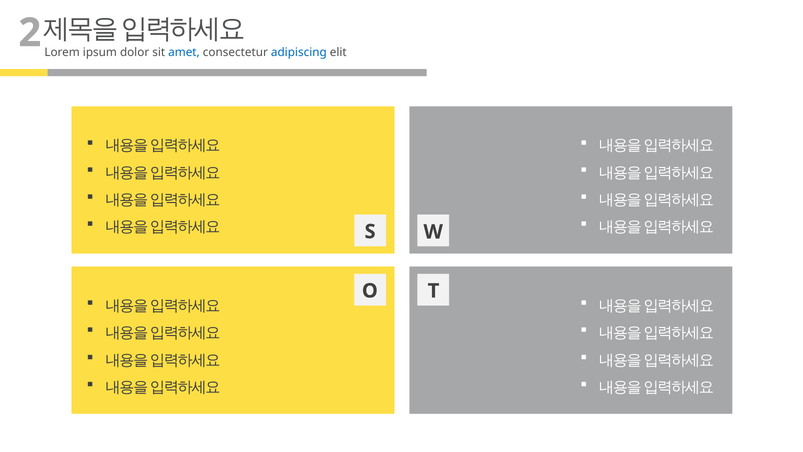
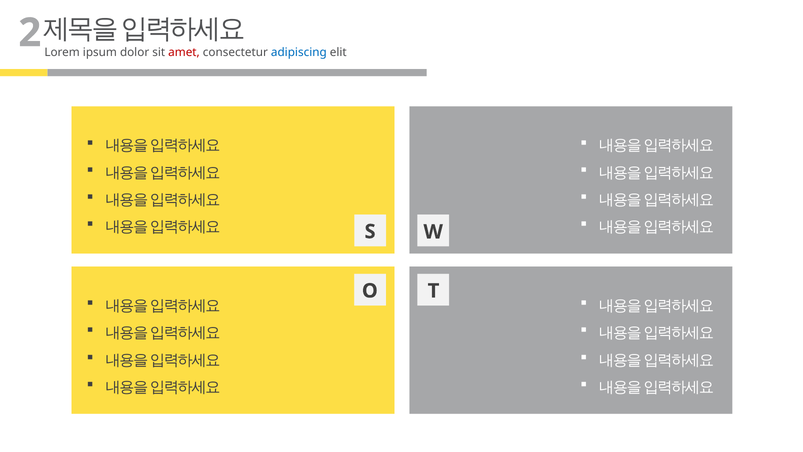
amet colour: blue -> red (184, 52)
